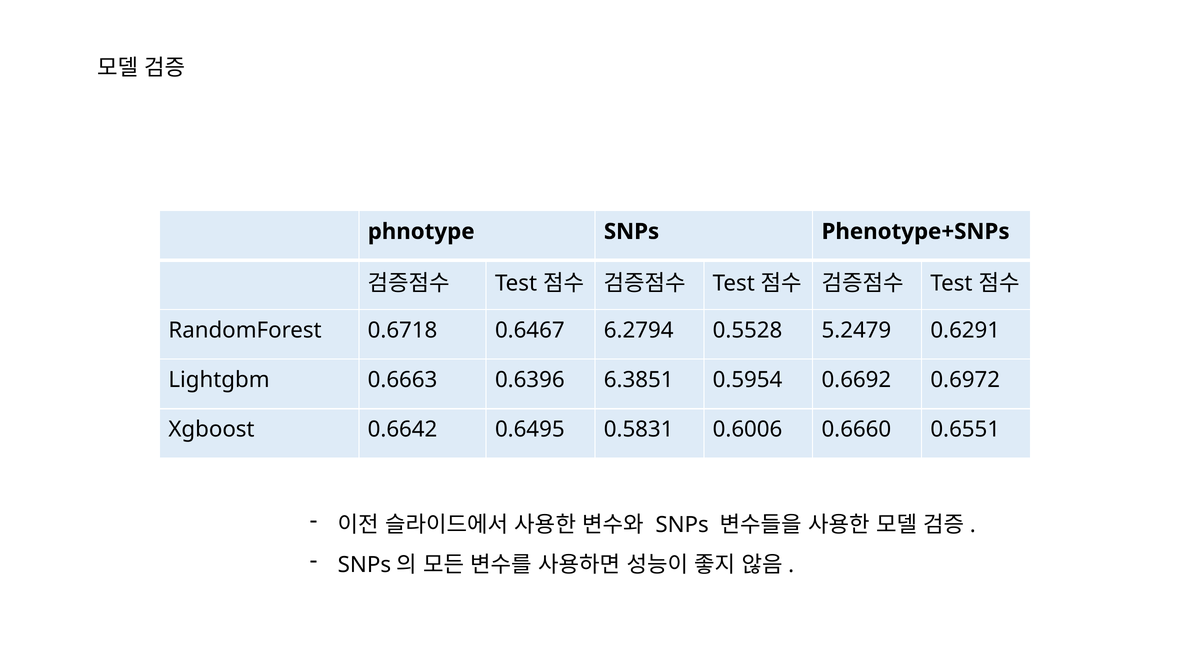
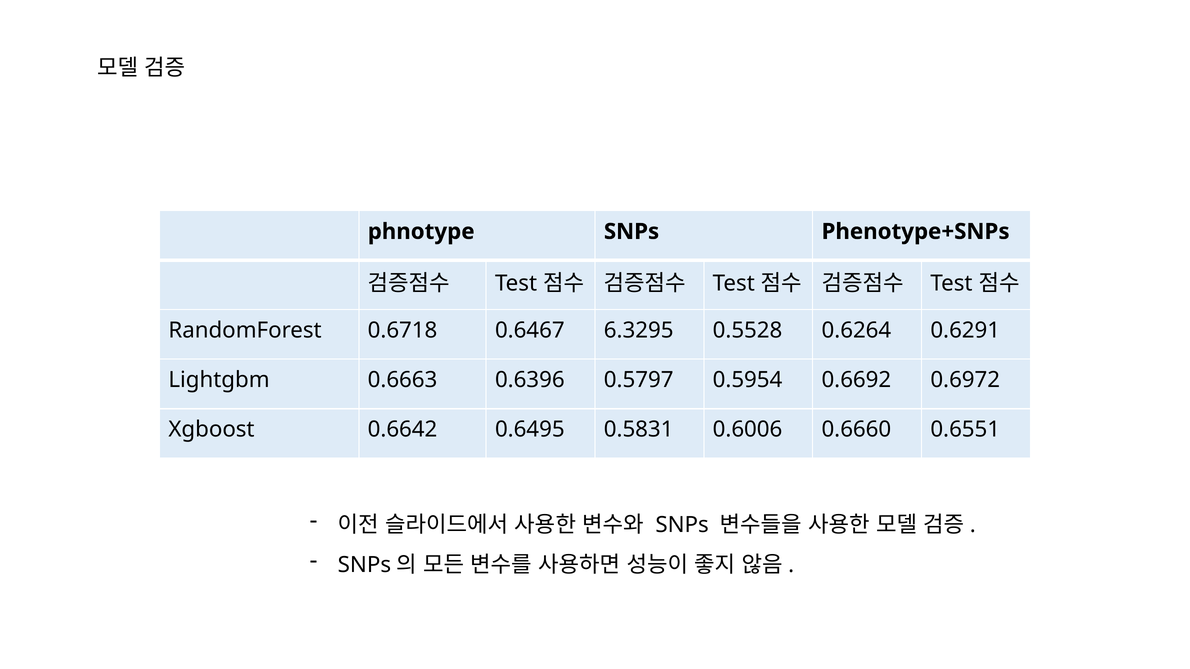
6.2794: 6.2794 -> 6.3295 (639, 331)
5.2479: 5.2479 -> 0.6264 (856, 331)
6.3851: 6.3851 -> 0.5797 (639, 380)
